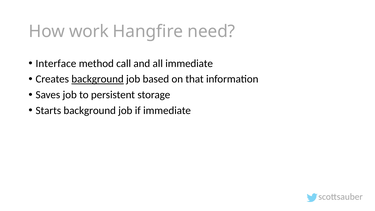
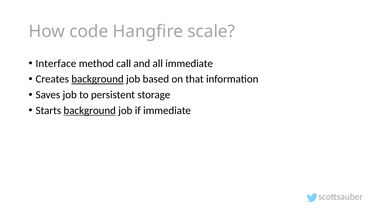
work: work -> code (89, 32)
need: need -> scale (211, 32)
background underline: none -> present (90, 110)
